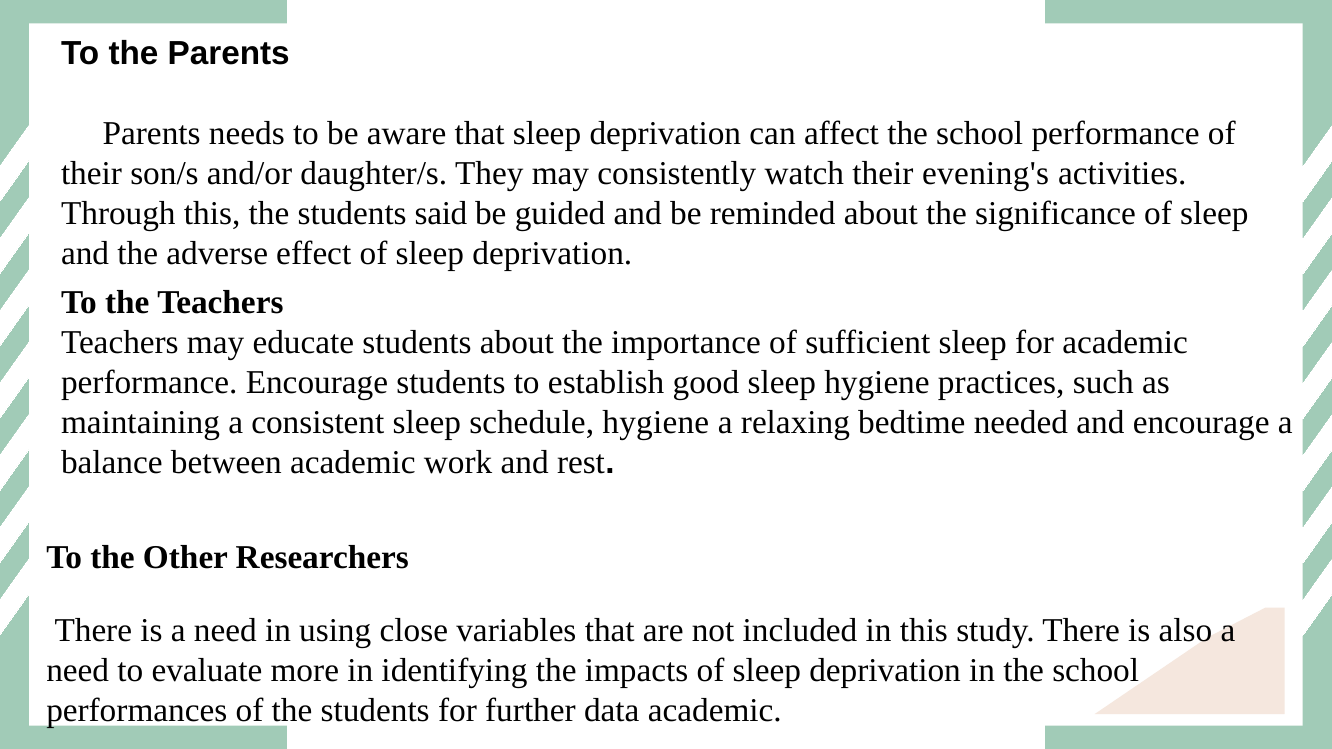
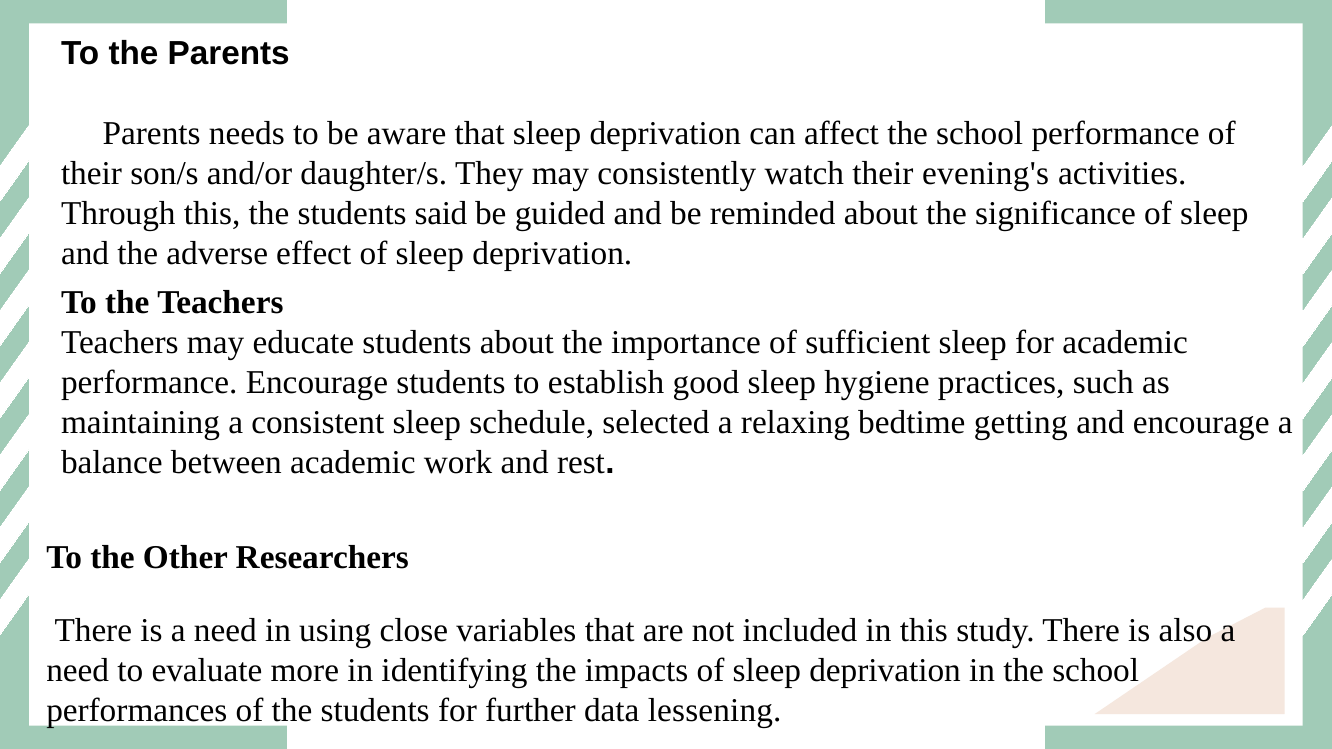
schedule hygiene: hygiene -> selected (656, 423)
needed: needed -> getting (1021, 423)
data academic: academic -> lessening (715, 711)
